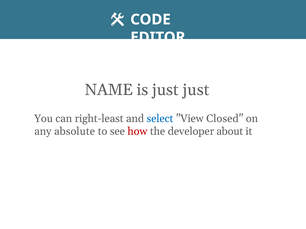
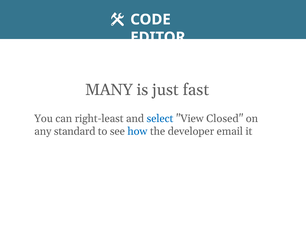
NAME: NAME -> MANY (109, 90)
just just: just -> fast (196, 90)
absolute: absolute -> standard (75, 132)
how colour: red -> blue (137, 132)
about: about -> email (230, 132)
